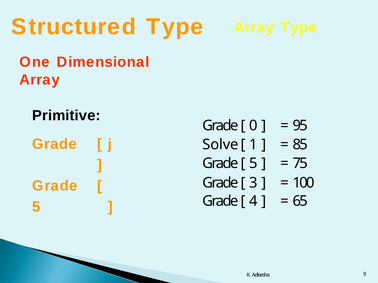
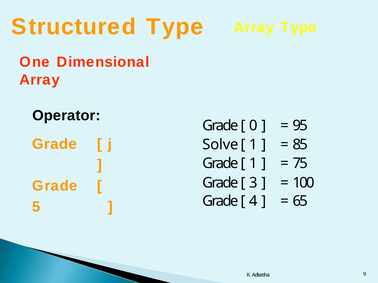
Primitive: Primitive -> Operator (66, 116)
5: 5 -> 1 (253, 164)
